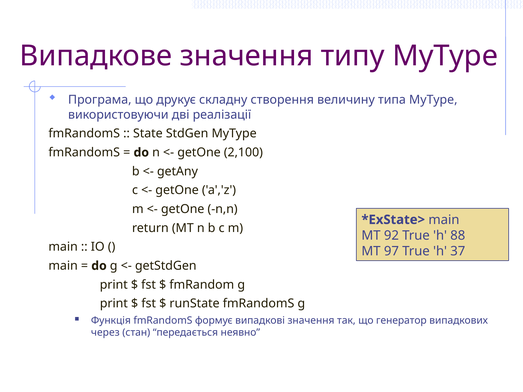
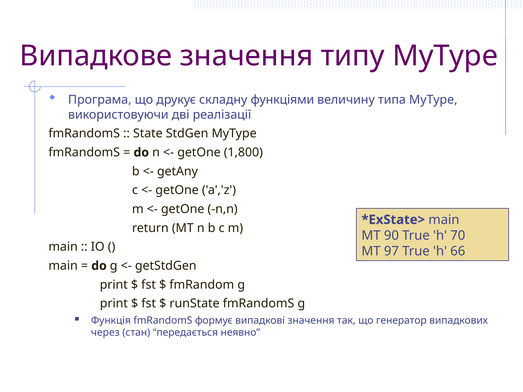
створення: створення -> функціями (282, 100)
2,100: 2,100 -> 1,800 (243, 153)
92: 92 -> 90 (391, 236)
88: 88 -> 70 (458, 236)
37: 37 -> 66 (458, 251)
